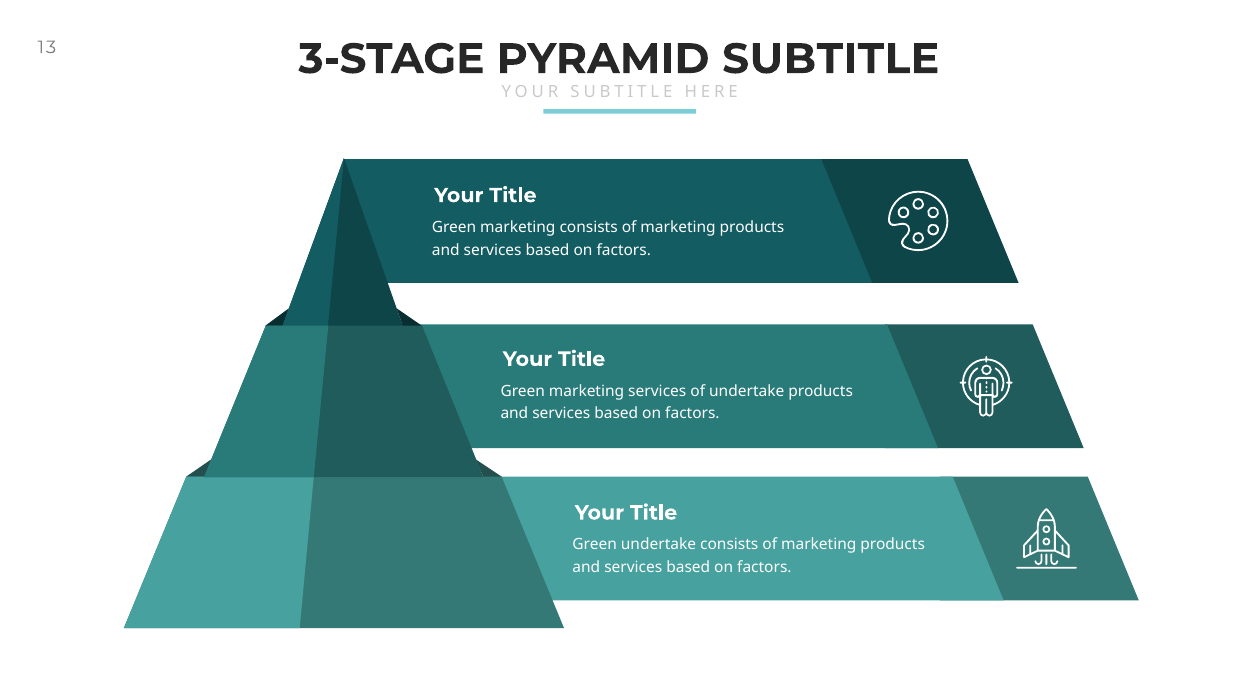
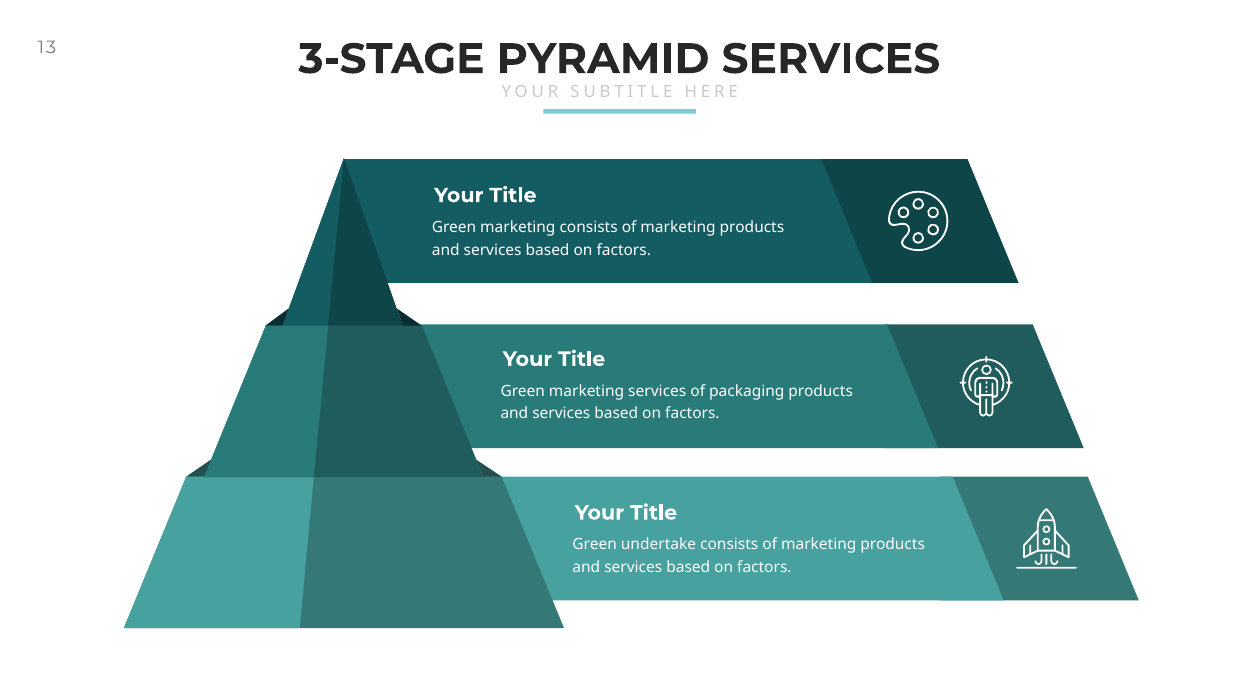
PYRAMID SUBTITLE: SUBTITLE -> SERVICES (831, 59)
of undertake: undertake -> packaging (747, 391)
